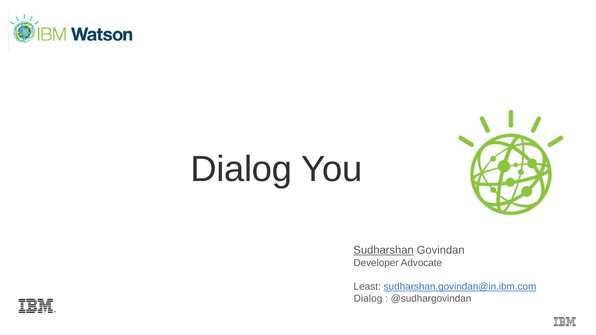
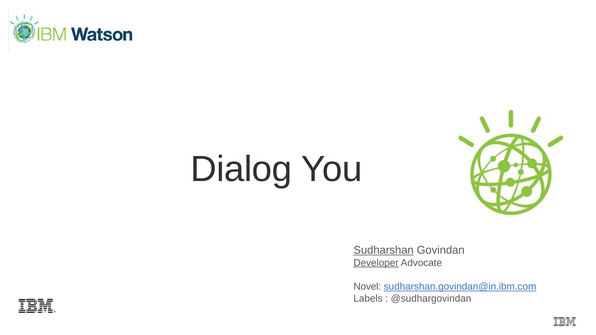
Developer underline: none -> present (376, 263)
Least: Least -> Novel (367, 287)
Dialog: Dialog -> Labels (368, 299)
